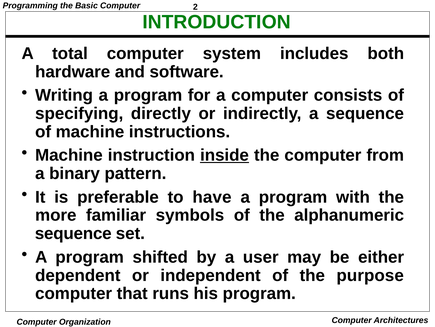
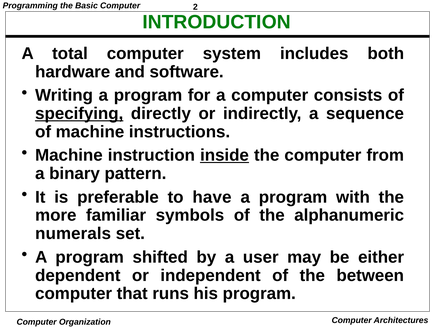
specifying underline: none -> present (79, 113)
sequence: sequence -> numerals (73, 233)
purpose: purpose -> between (370, 275)
